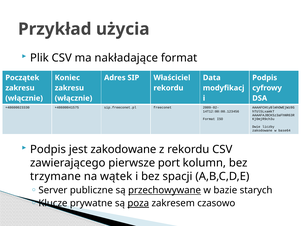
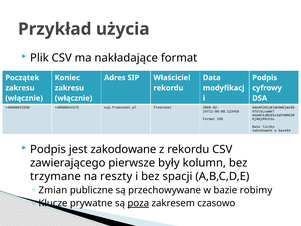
port: port -> były (169, 163)
wątek: wątek -> reszty (116, 176)
Server: Server -> Zmian (53, 190)
przechowywane underline: present -> none (165, 190)
starych: starych -> robimy (256, 190)
